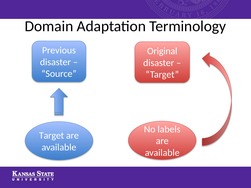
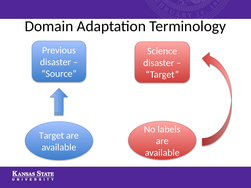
Original: Original -> Science (162, 51)
